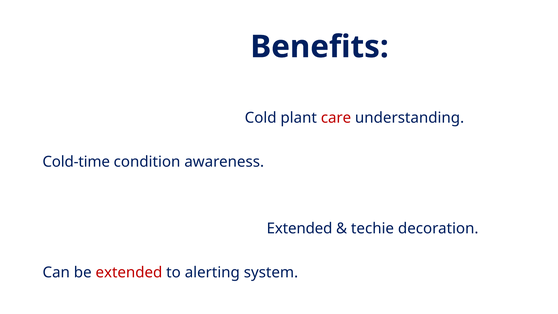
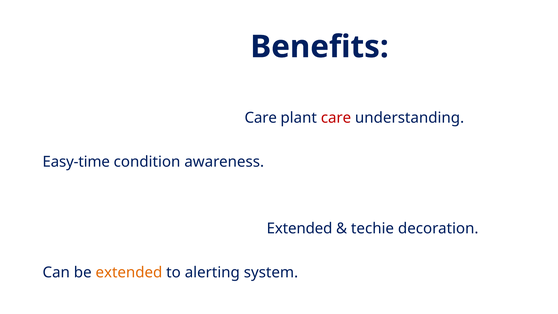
Cold: Cold -> Care (261, 118)
Cold-time: Cold-time -> Easy-time (76, 162)
extended colour: red -> orange (129, 273)
